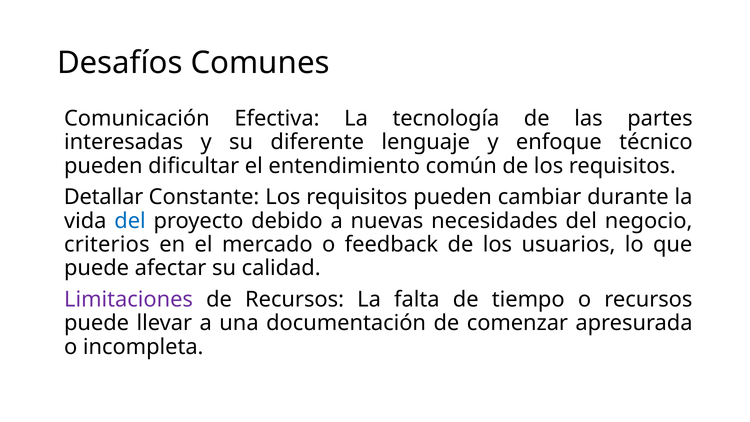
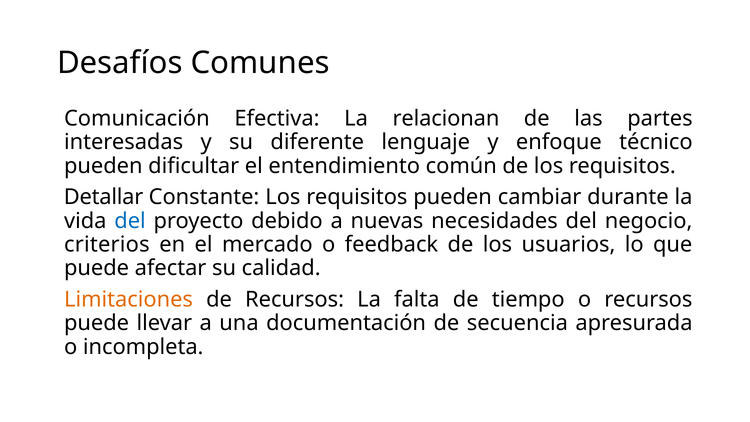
tecnología: tecnología -> relacionan (446, 118)
Limitaciones colour: purple -> orange (129, 300)
comenzar: comenzar -> secuencia (517, 323)
